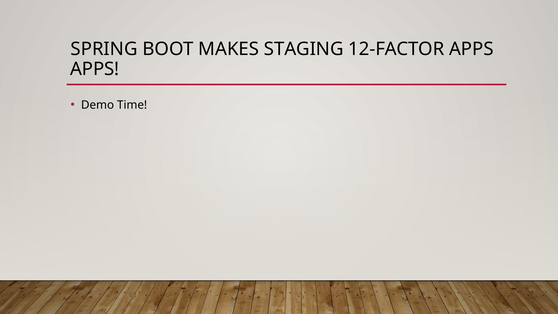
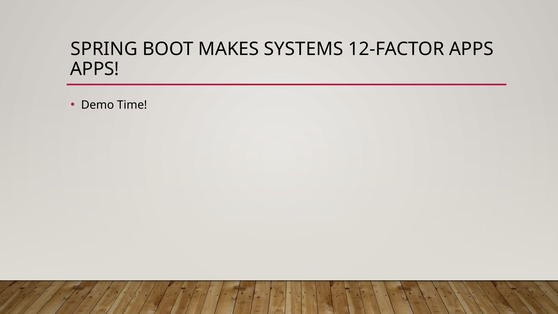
STAGING: STAGING -> SYSTEMS (304, 49)
